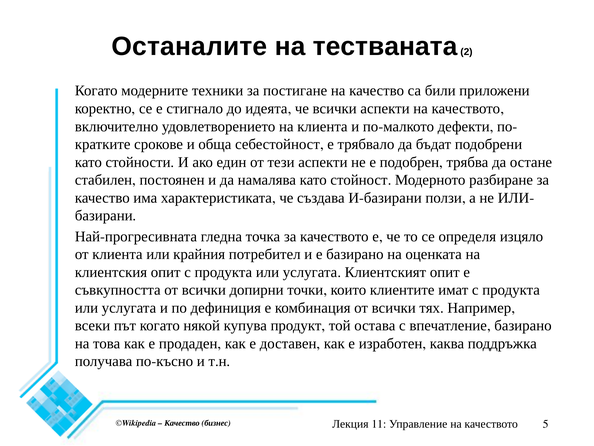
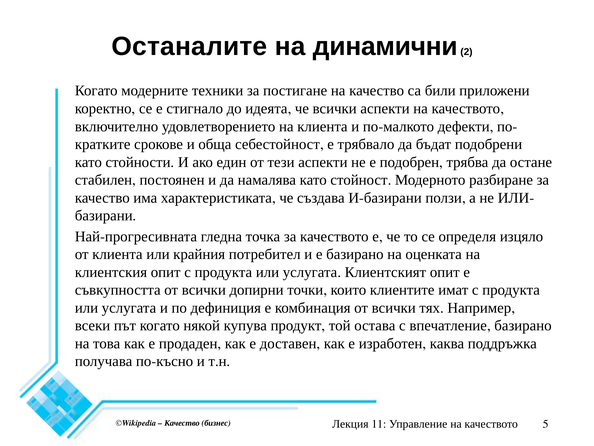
тестваната: тестваната -> динамични (385, 46)
